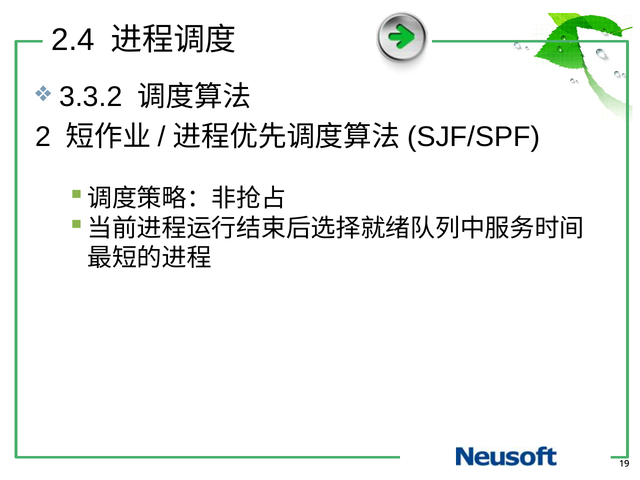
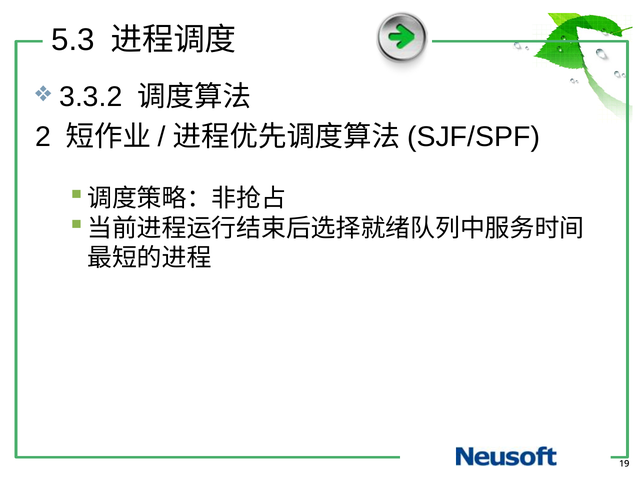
2.4: 2.4 -> 5.3 (73, 40)
